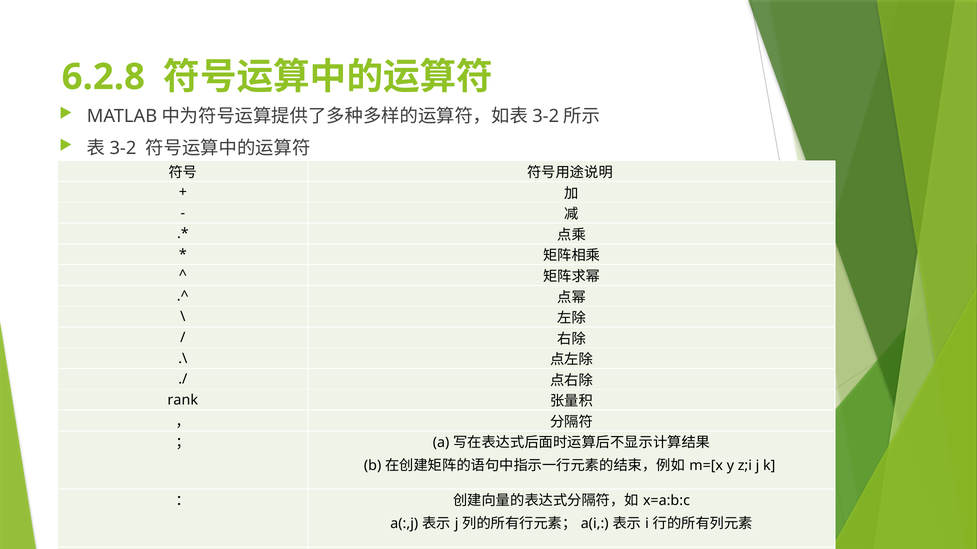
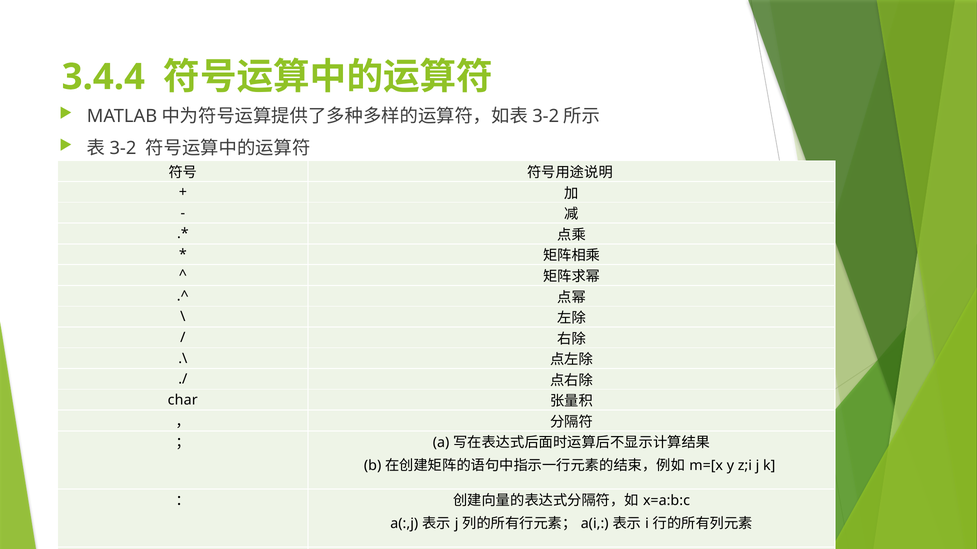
6.2.8: 6.2.8 -> 3.4.4 (103, 77)
rank: rank -> char (183, 400)
